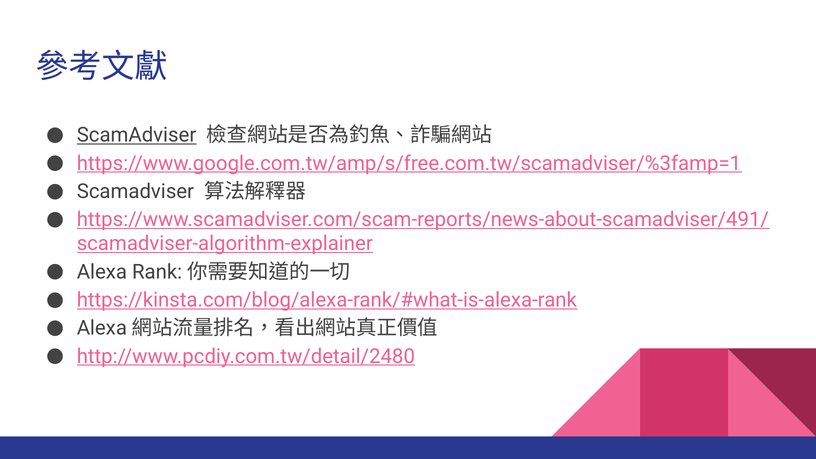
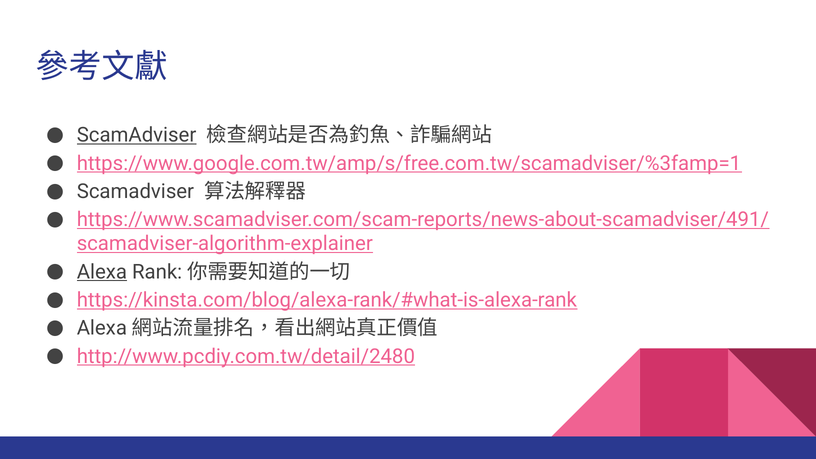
Alexa underline: none -> present (102, 272)
